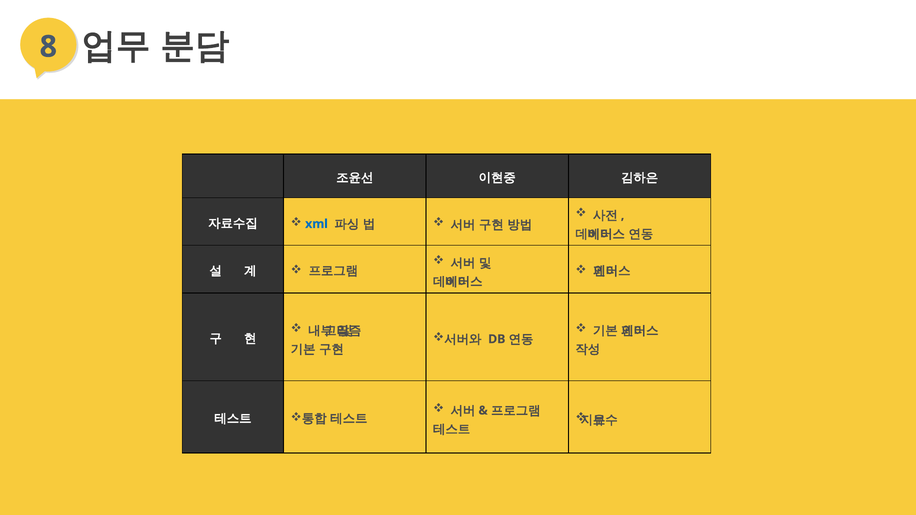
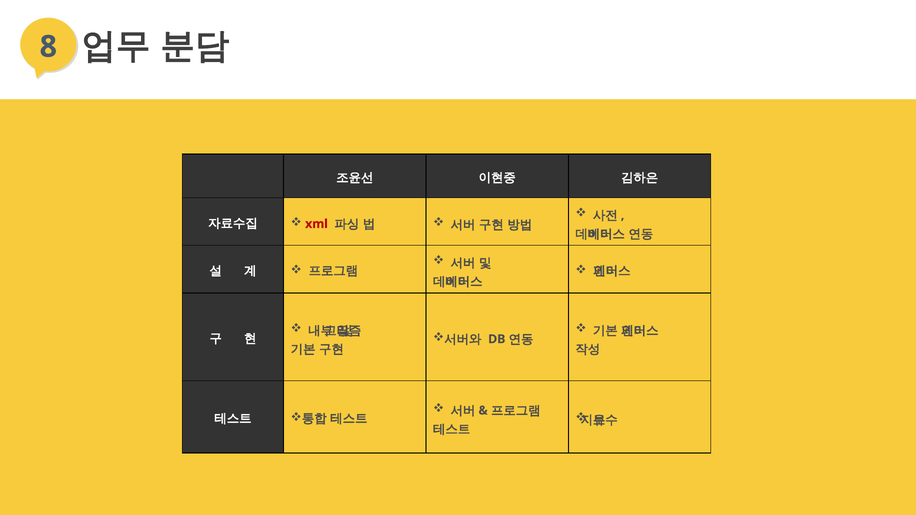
xml colour: blue -> red (317, 224)
